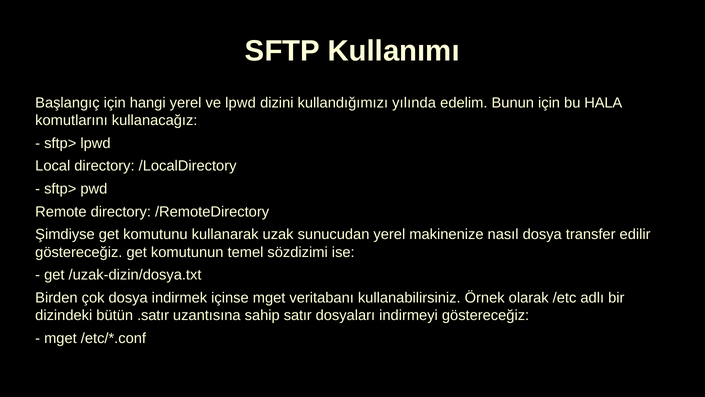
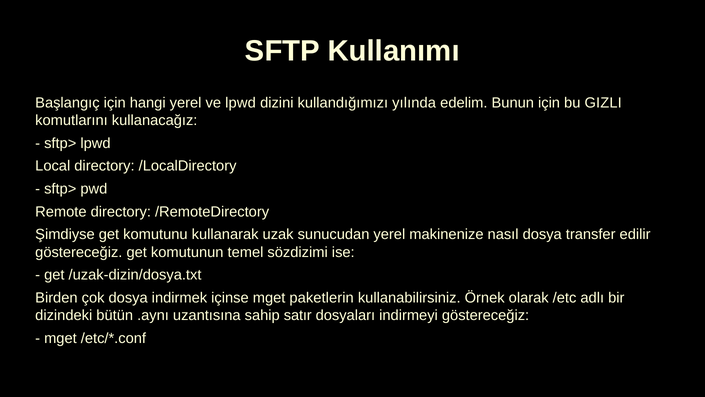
HALA: HALA -> GIZLI (603, 103)
veritabanı: veritabanı -> paketlerin (322, 298)
.satır: .satır -> .aynı (153, 315)
